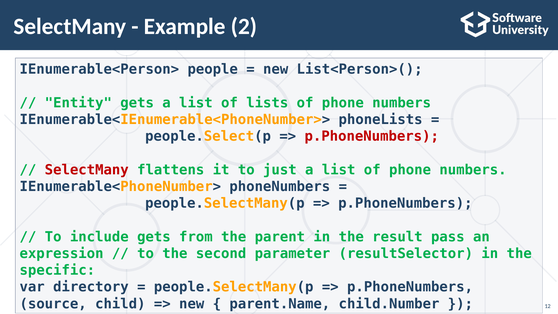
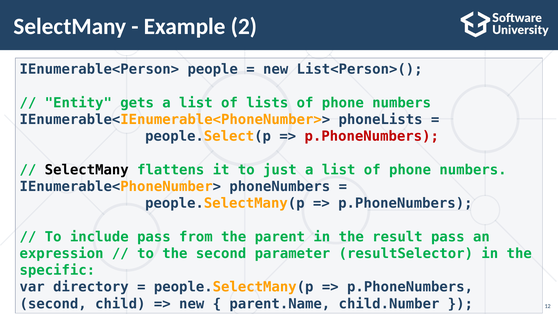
SelectMany colour: red -> black (87, 170)
include gets: gets -> pass (154, 237)
source: source -> second (53, 304)
